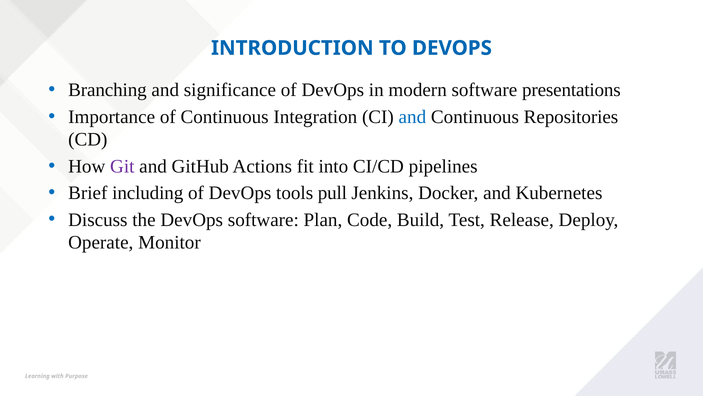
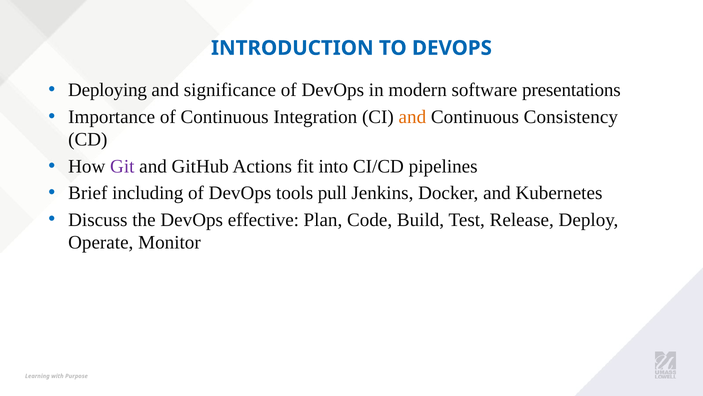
Branching: Branching -> Deploying (108, 90)
and colour: blue -> orange (412, 117)
Repositories: Repositories -> Consistency (571, 117)
DevOps software: software -> effective (263, 220)
